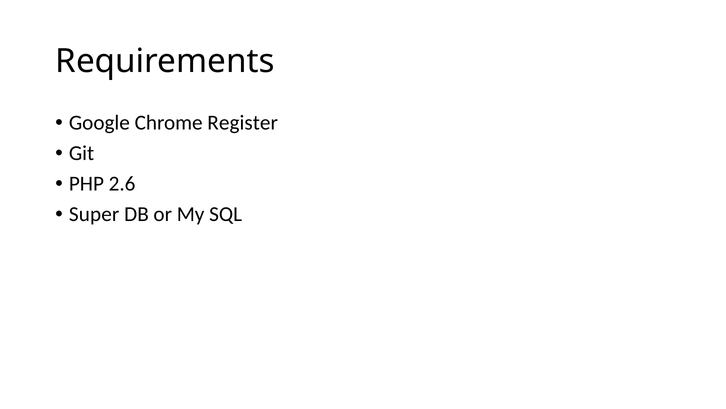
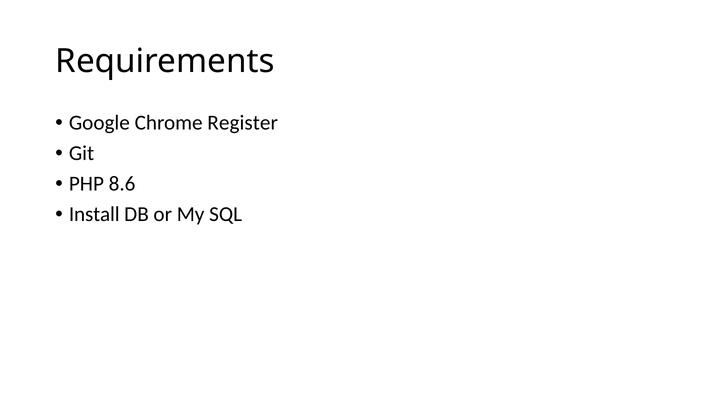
2.6: 2.6 -> 8.6 (122, 184)
Super: Super -> Install (94, 214)
